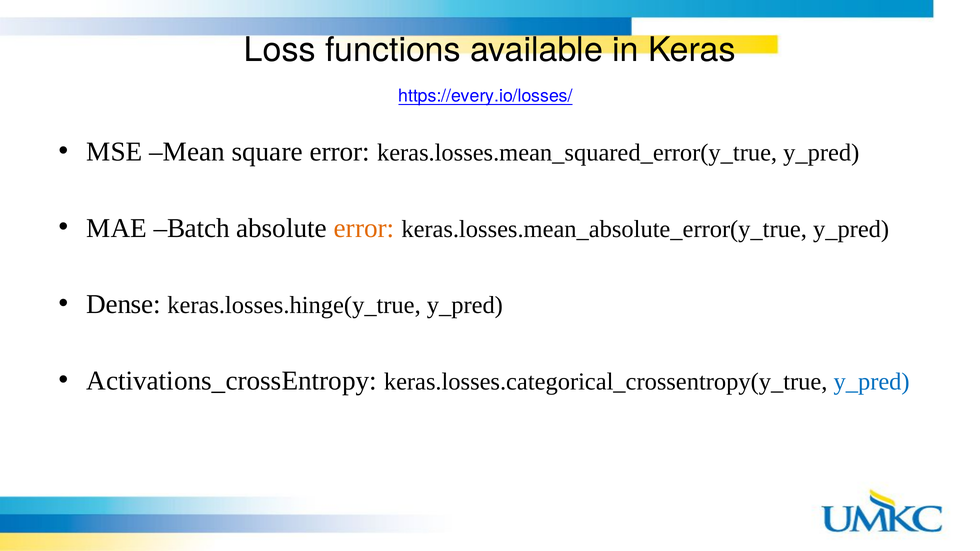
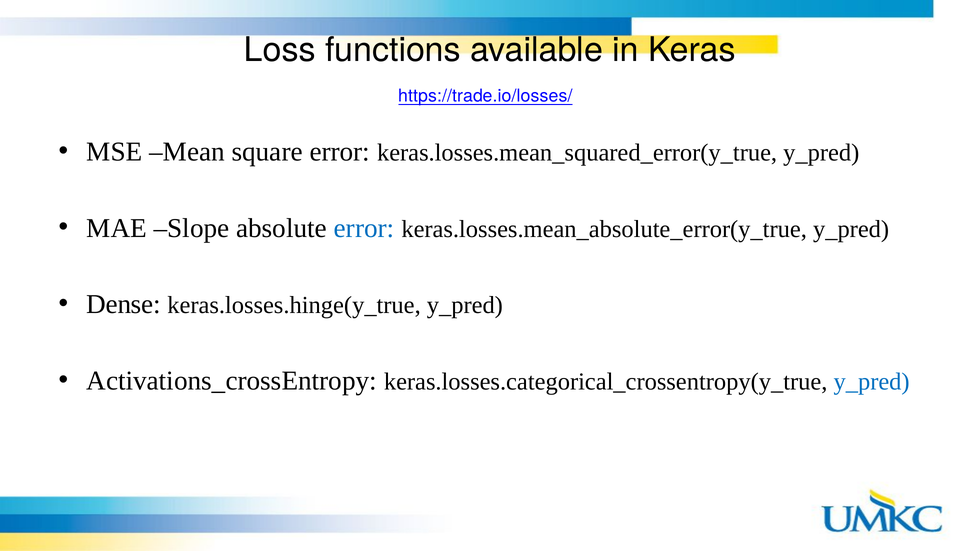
https://every.io/losses/: https://every.io/losses/ -> https://trade.io/losses/ (485, 96)
Batch: Batch -> Slope (192, 228)
error colour: orange -> blue (364, 228)
